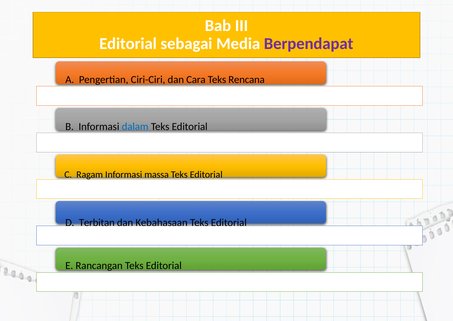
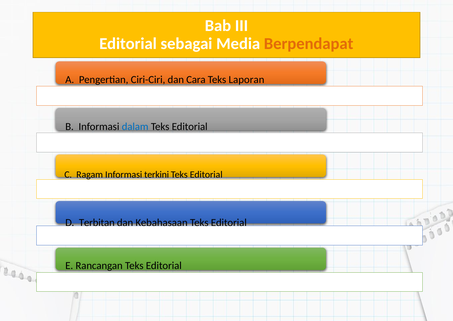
Berpendapat colour: purple -> orange (309, 44)
Rencana: Rencana -> Laporan (246, 80)
massa: massa -> terkini (157, 174)
